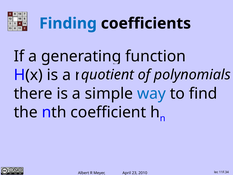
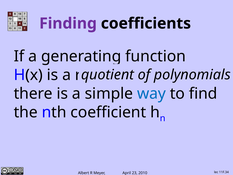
Finding colour: blue -> purple (68, 23)
